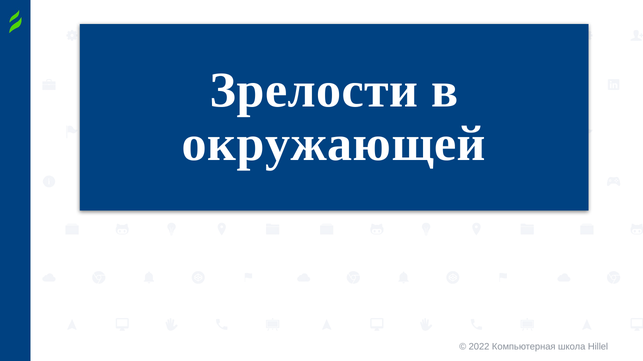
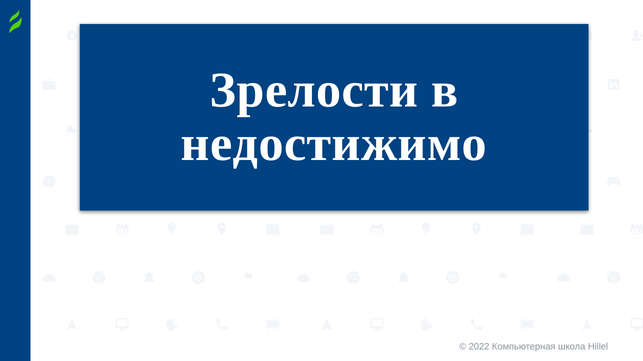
окружающей: окружающей -> недостижимо (334, 144)
